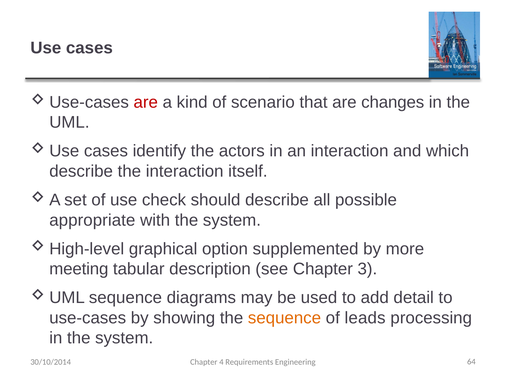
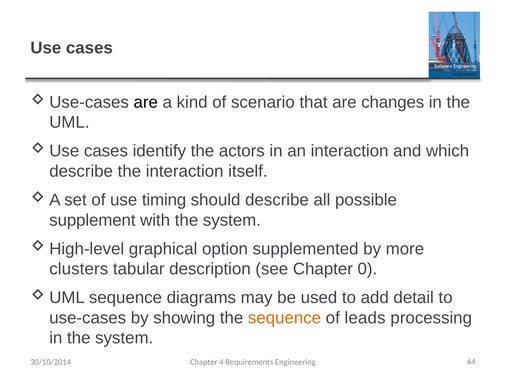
are colour: red -> black (146, 102)
check: check -> timing (164, 200)
appropriate: appropriate -> supplement (92, 220)
meeting: meeting -> clusters (79, 269)
3: 3 -> 0 (367, 269)
